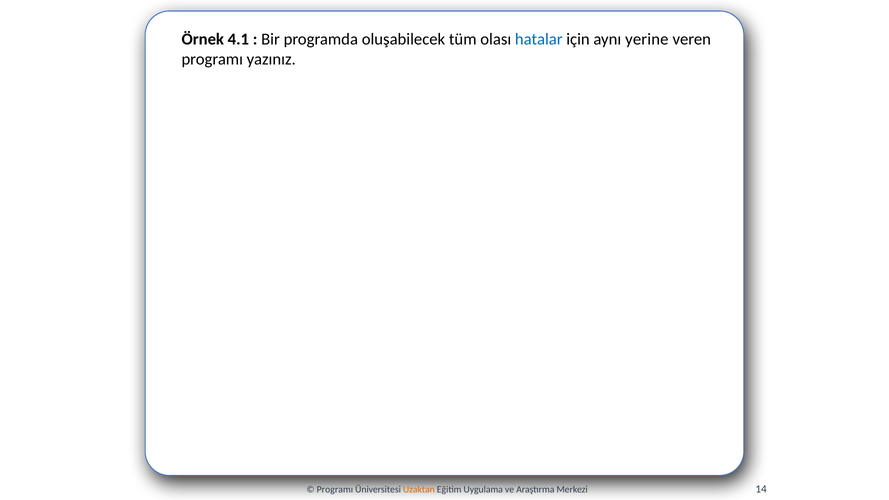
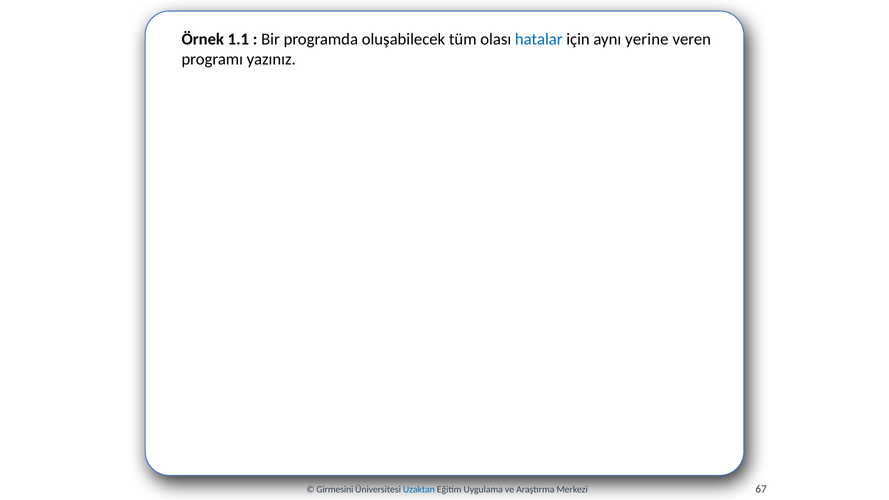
4.1: 4.1 -> 1.1 (238, 39)
Programı: Programı -> Girmesini (335, 490)
Uzaktan colour: orange -> blue (419, 490)
14: 14 -> 67 (761, 489)
